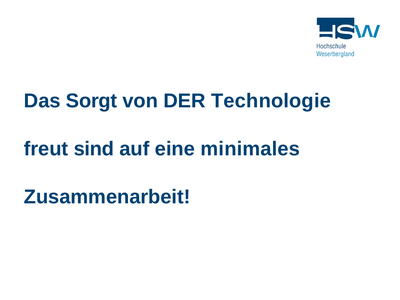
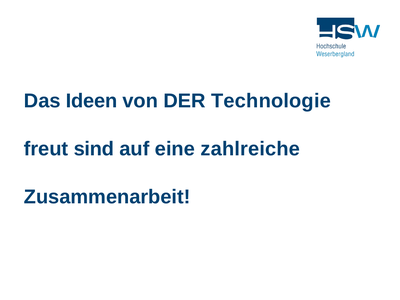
Sorgt: Sorgt -> Ideen (92, 101)
minimales: minimales -> zahlreiche (250, 149)
